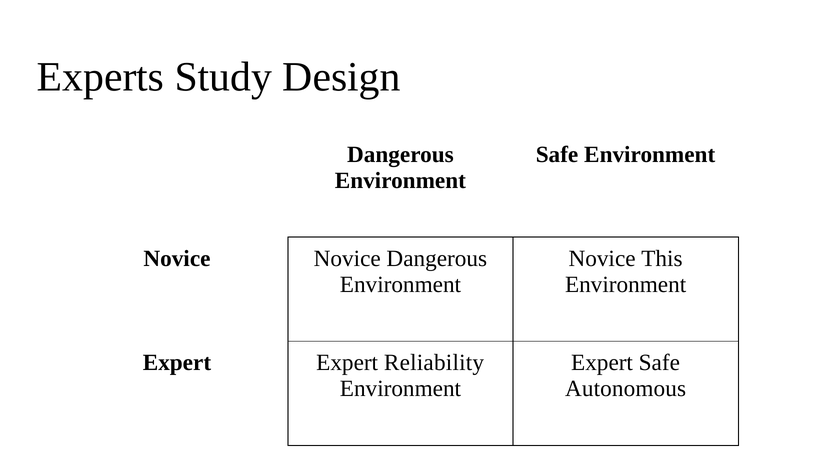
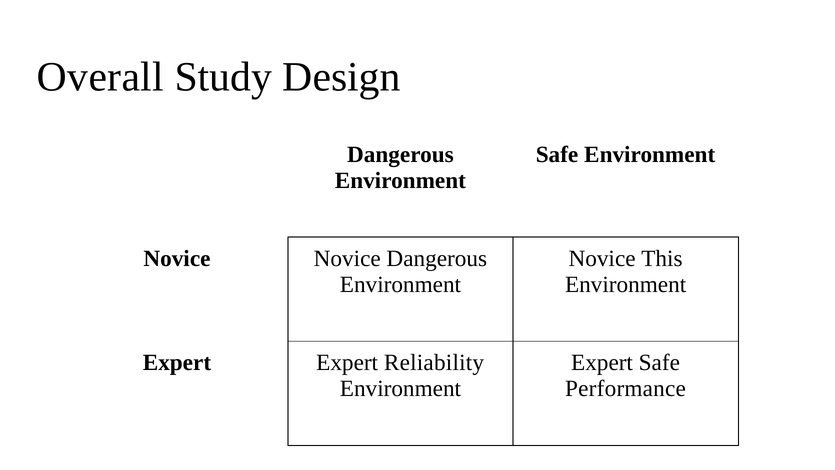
Experts: Experts -> Overall (100, 77)
Autonomous: Autonomous -> Performance (625, 388)
